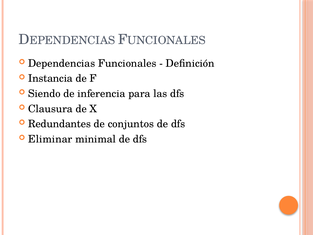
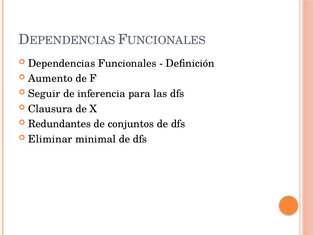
Instancia: Instancia -> Aumento (50, 78)
Siendo: Siendo -> Seguir (44, 94)
